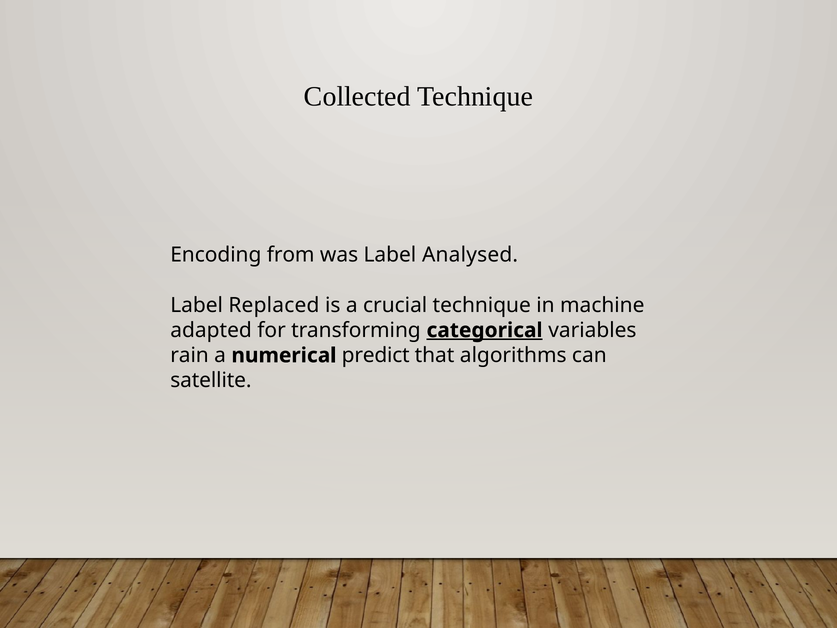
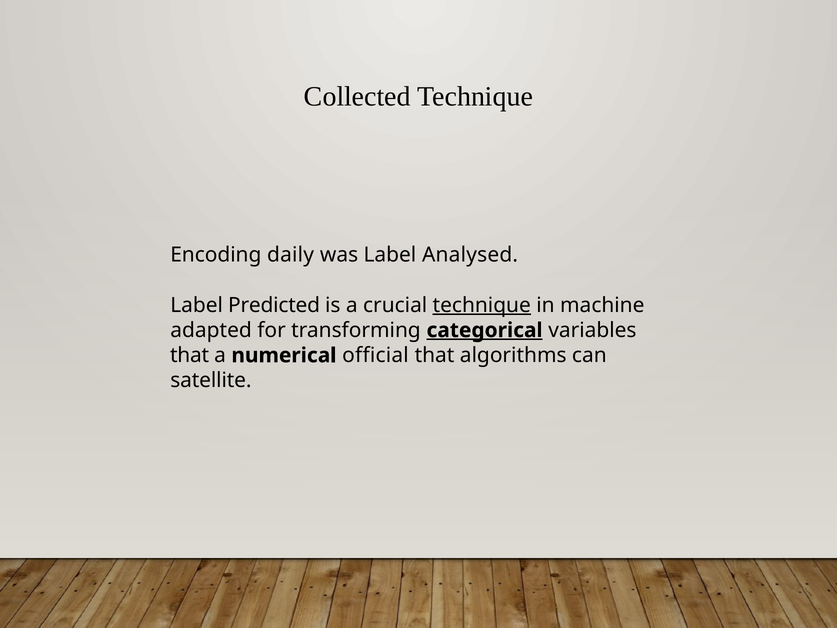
from: from -> daily (291, 255)
Replaced: Replaced -> Predicted (274, 305)
technique underline: none -> present (482, 305)
rain: rain -> that (190, 355)
predict: predict -> official (375, 355)
